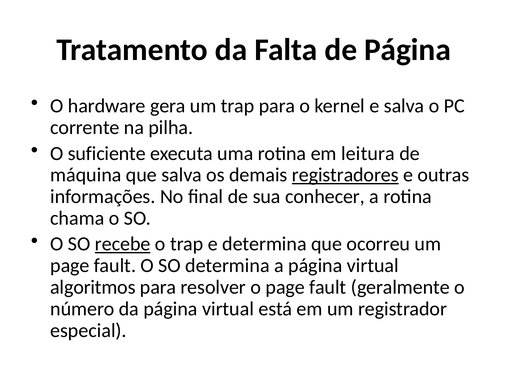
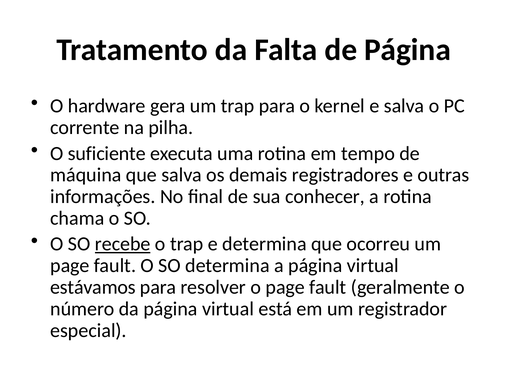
leitura: leitura -> tempo (368, 154)
registradores underline: present -> none (345, 175)
algoritmos: algoritmos -> estávamos (93, 287)
